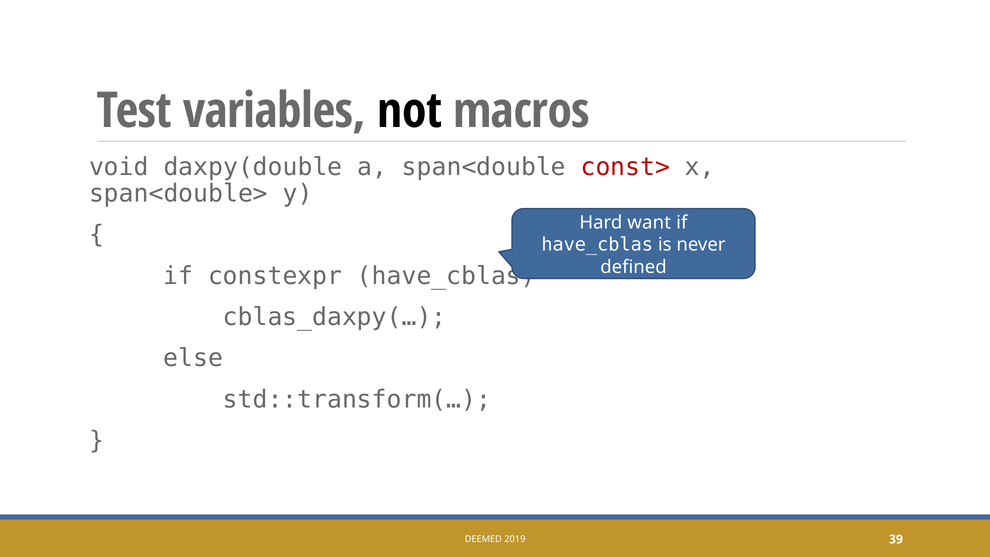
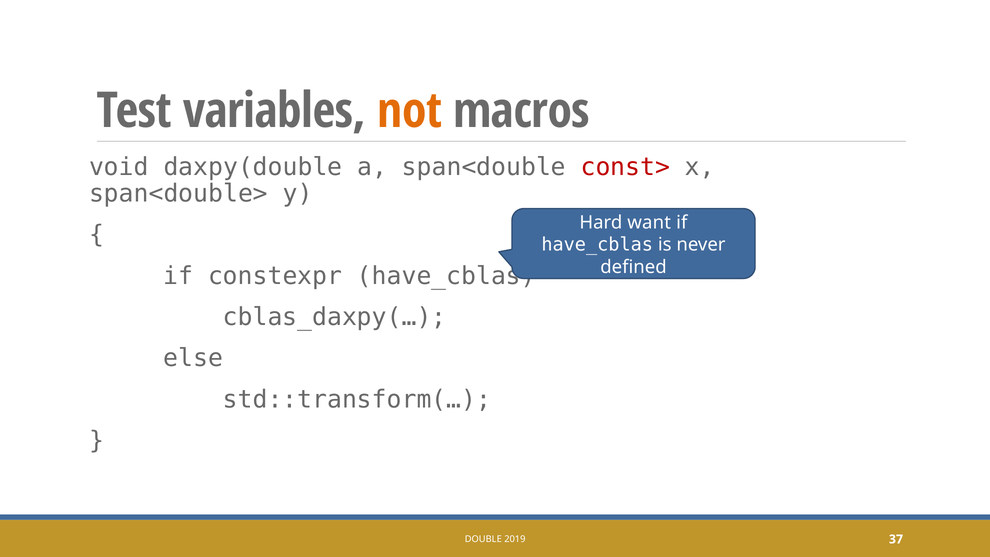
not colour: black -> orange (410, 111)
DEEMED: DEEMED -> DOUBLE (483, 539)
39: 39 -> 37 (896, 539)
